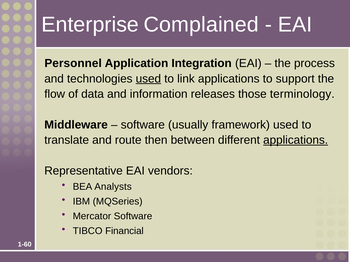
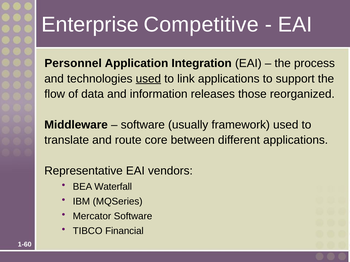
Complained: Complained -> Competitive (201, 25)
terminology: terminology -> reorganized (302, 94)
then: then -> core (156, 140)
applications underline: present -> none (296, 140)
Analysts: Analysts -> Waterfall (113, 187)
